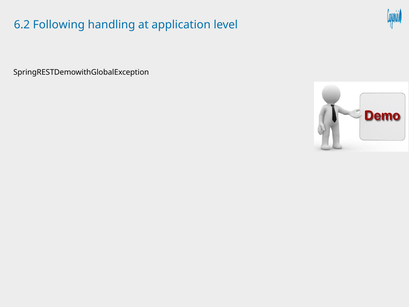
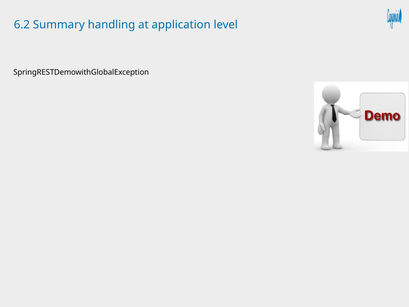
Following: Following -> Summary (59, 25)
